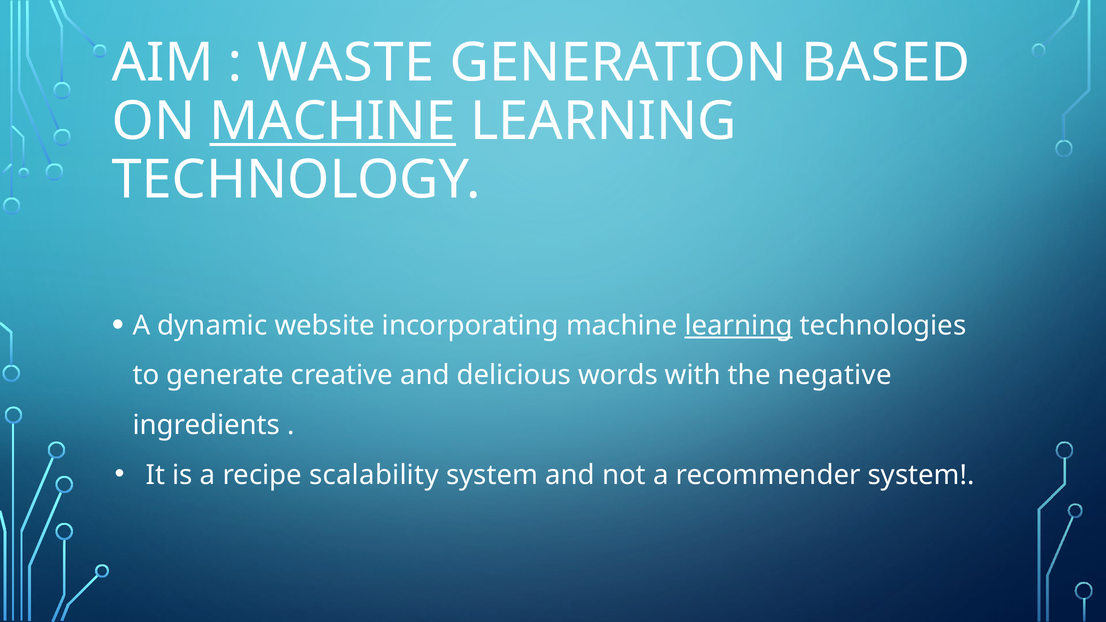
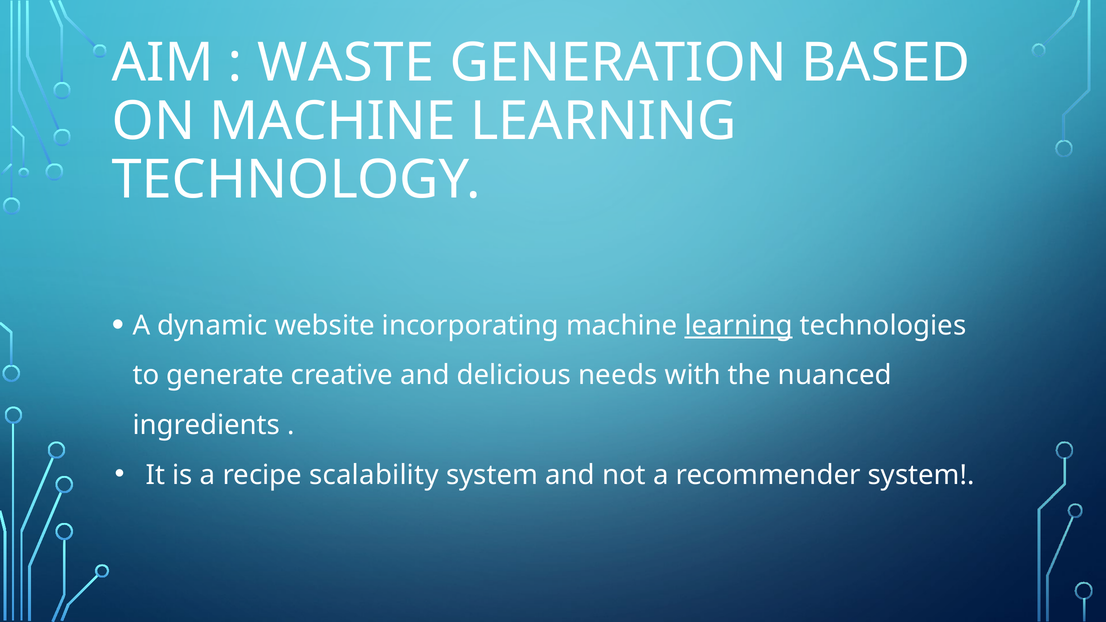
MACHINE underline: present -> none (333, 121)
words: words -> needs (618, 375)
negative: negative -> nuanced (835, 375)
